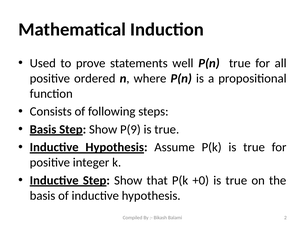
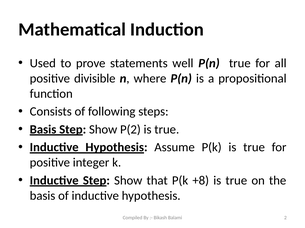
ordered: ordered -> divisible (95, 79)
P(9: P(9 -> P(2 (130, 130)
+0: +0 -> +8 (201, 181)
